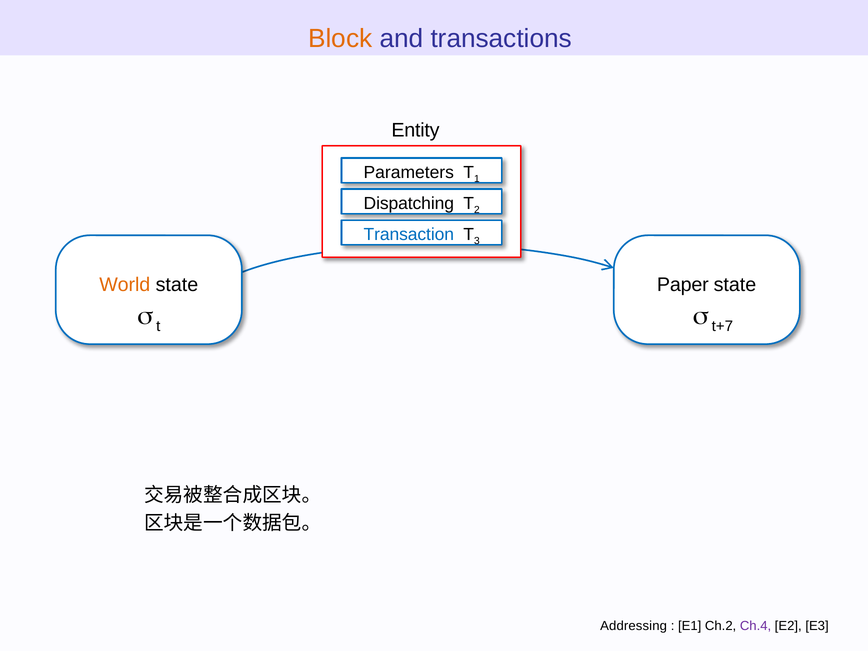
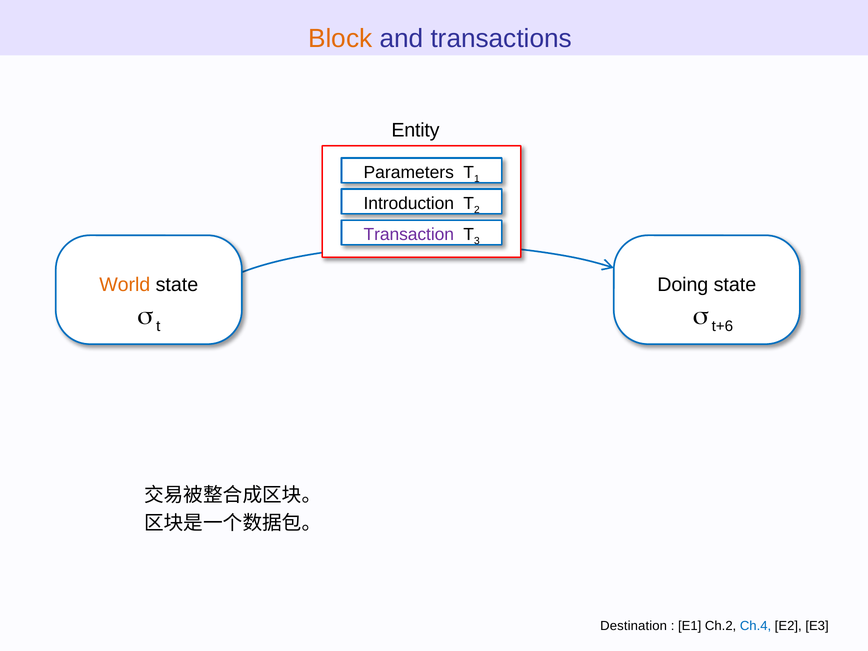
Dispatching: Dispatching -> Introduction (409, 203)
Transaction colour: blue -> purple (409, 234)
Paper: Paper -> Doing (683, 284)
t+7: t+7 -> t+6 (722, 326)
Addressing: Addressing -> Destination (634, 626)
Ch.4 colour: purple -> blue (756, 626)
